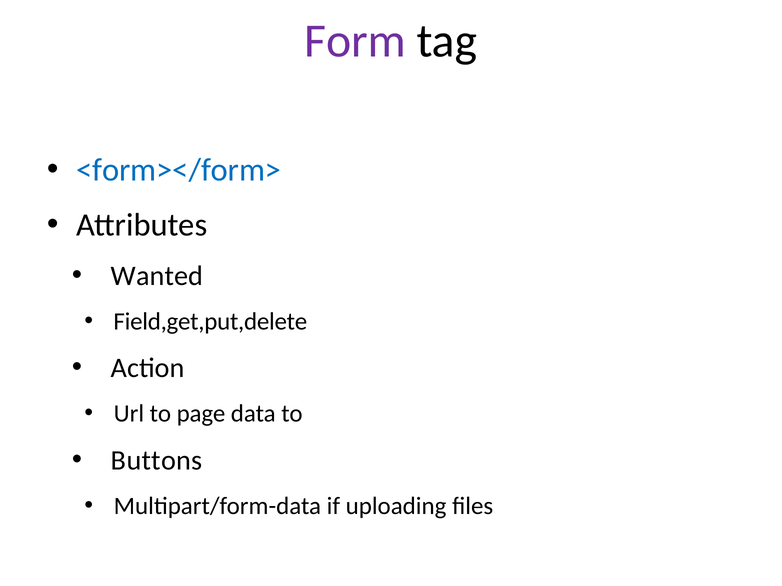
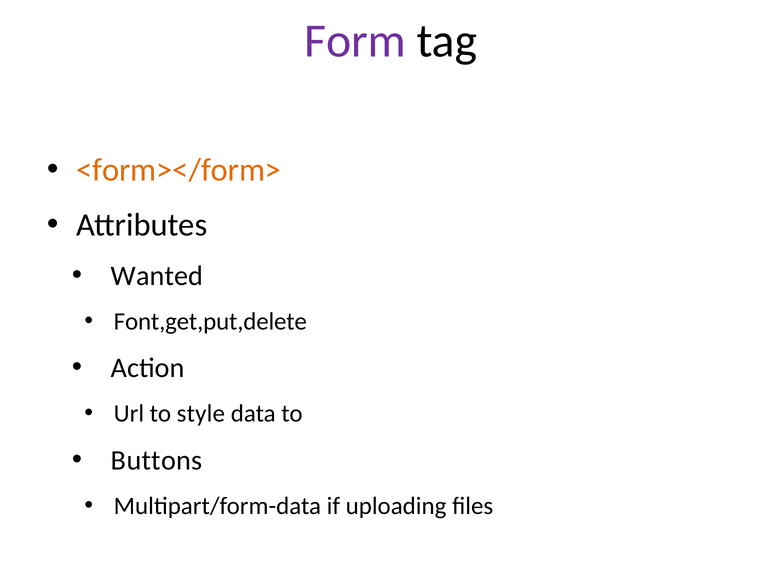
<form></form> colour: blue -> orange (179, 170)
Field,get,put,delete: Field,get,put,delete -> Font,get,put,delete (210, 322)
page: page -> style (201, 414)
